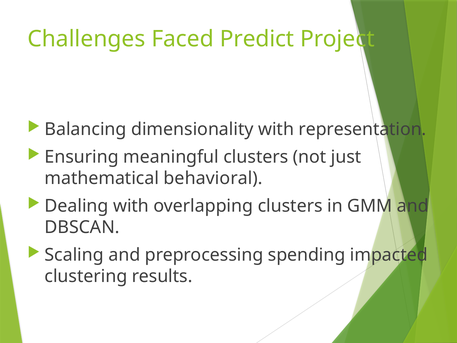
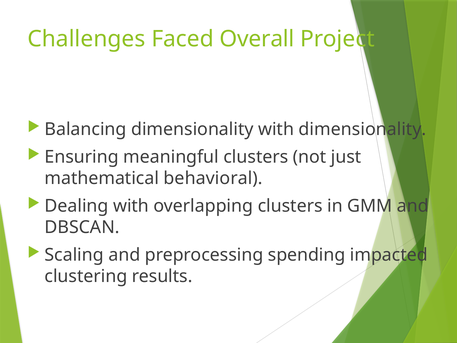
Predict: Predict -> Overall (257, 39)
with representation: representation -> dimensionality (362, 129)
